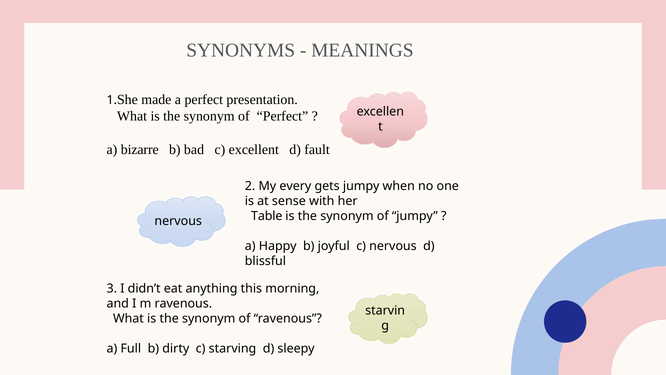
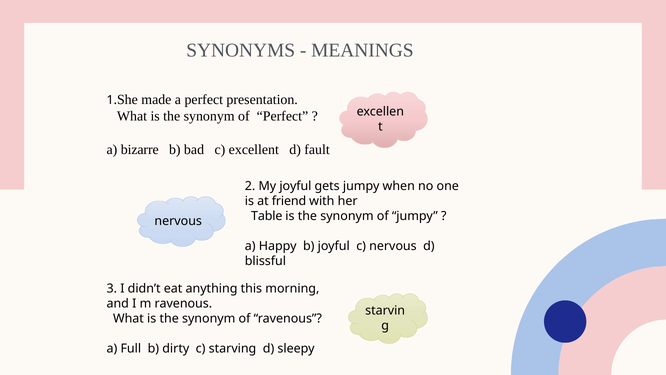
My every: every -> joyful (295, 186)
sense: sense -> friend (289, 201)
